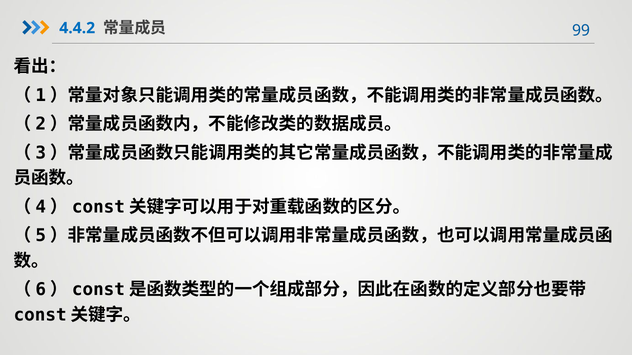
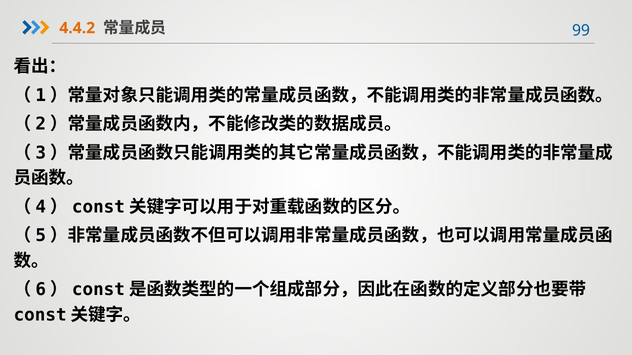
4.4.2 colour: blue -> orange (77, 28)
